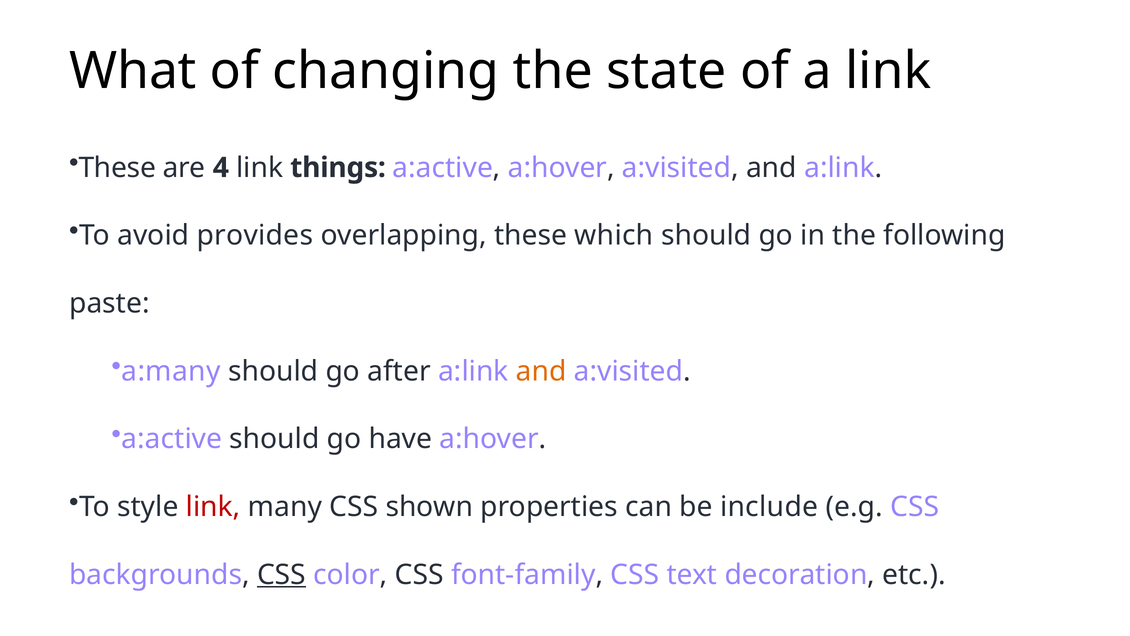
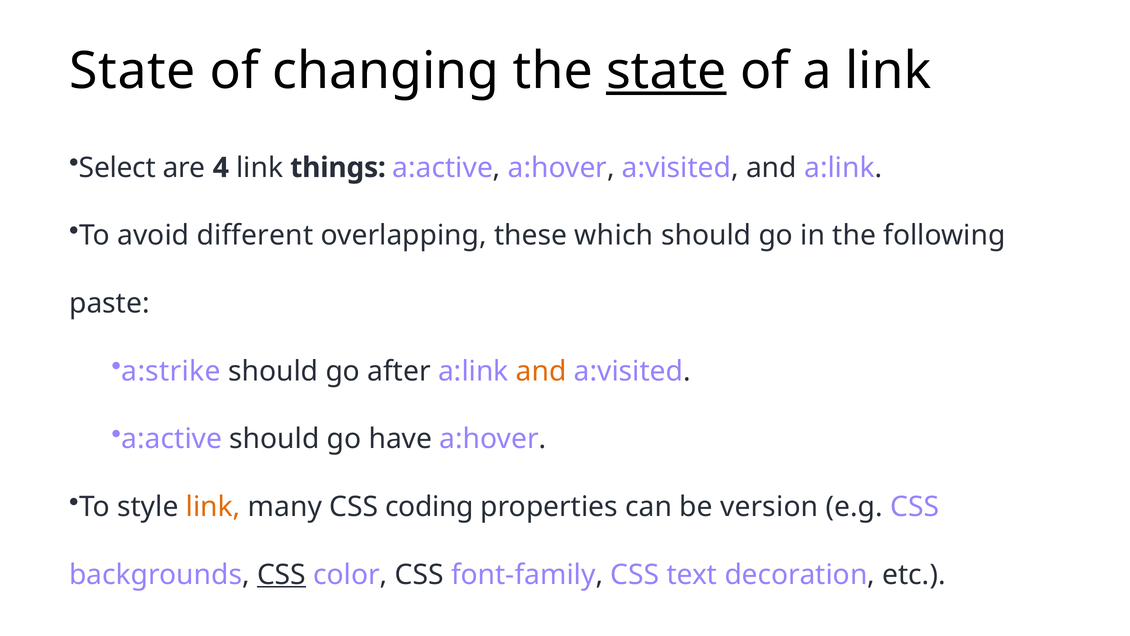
What: What -> State (133, 71)
state underline: none -> present (666, 71)
These: These -> Select (117, 168)
provides: provides -> different (255, 235)
a:many: a:many -> a:strike (171, 371)
link colour: red -> orange (213, 507)
shown: shown -> coding (429, 507)
include: include -> version (769, 507)
